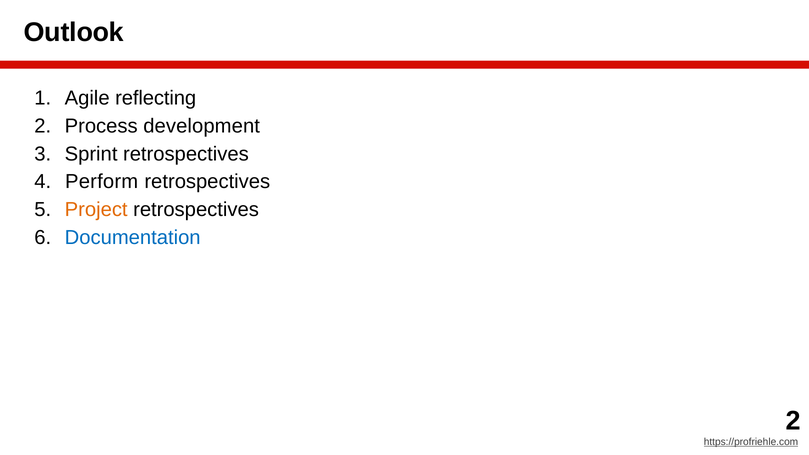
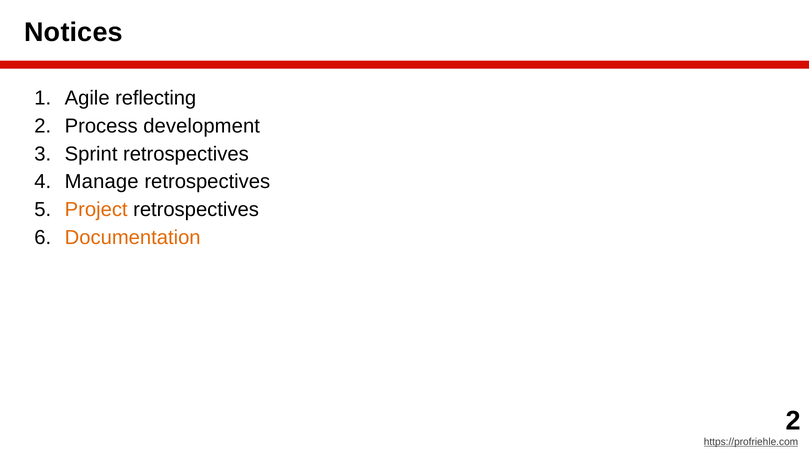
Outlook: Outlook -> Notices (74, 32)
Perform: Perform -> Manage (102, 182)
Documentation colour: blue -> orange (133, 238)
